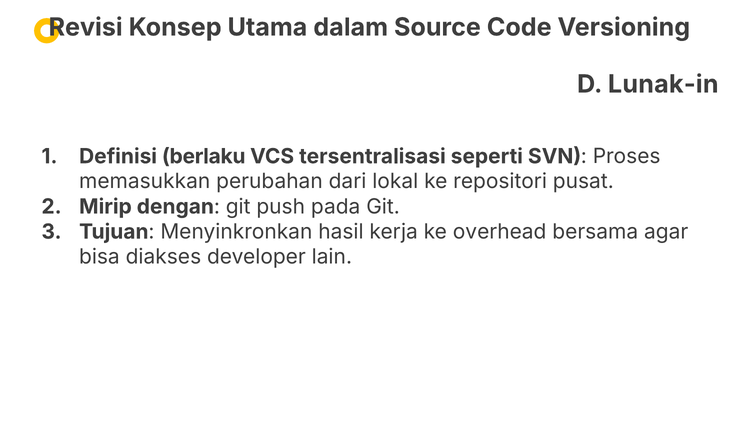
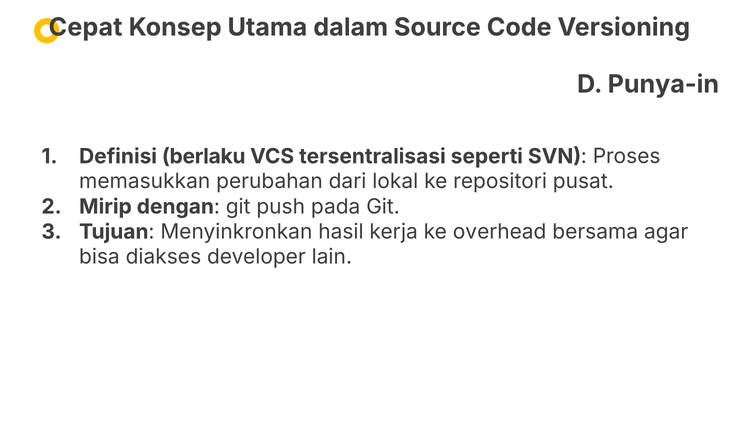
Revisi: Revisi -> Cepat (86, 27)
Lunak-in: Lunak-in -> Punya-in (663, 84)
